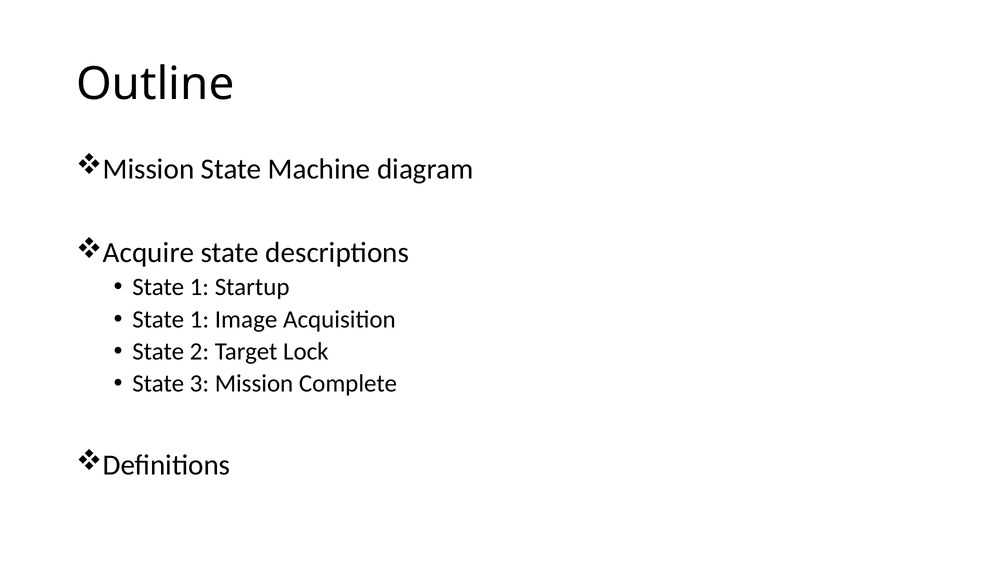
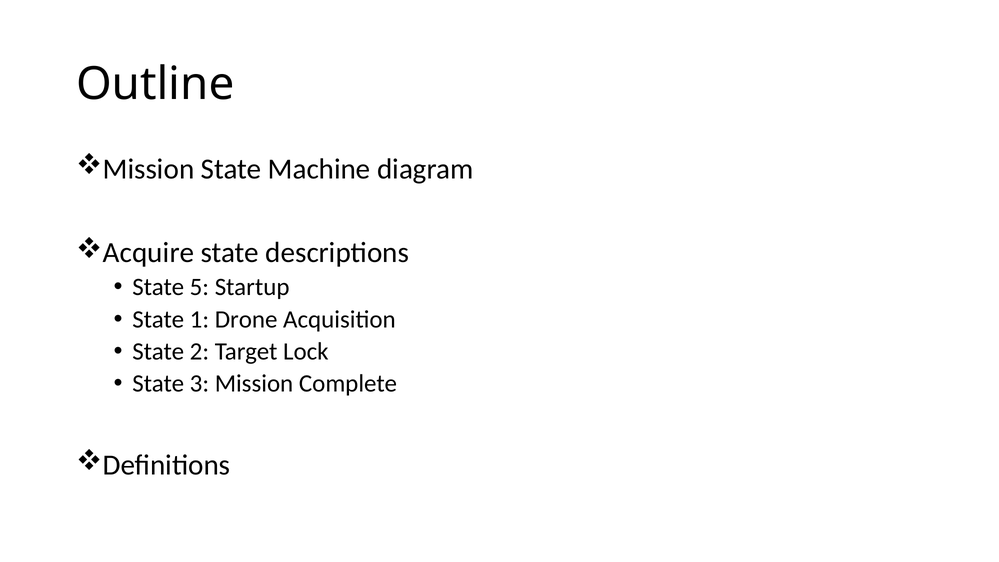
1: 1 -> 5 (199, 287)
Image: Image -> Drone (246, 319)
